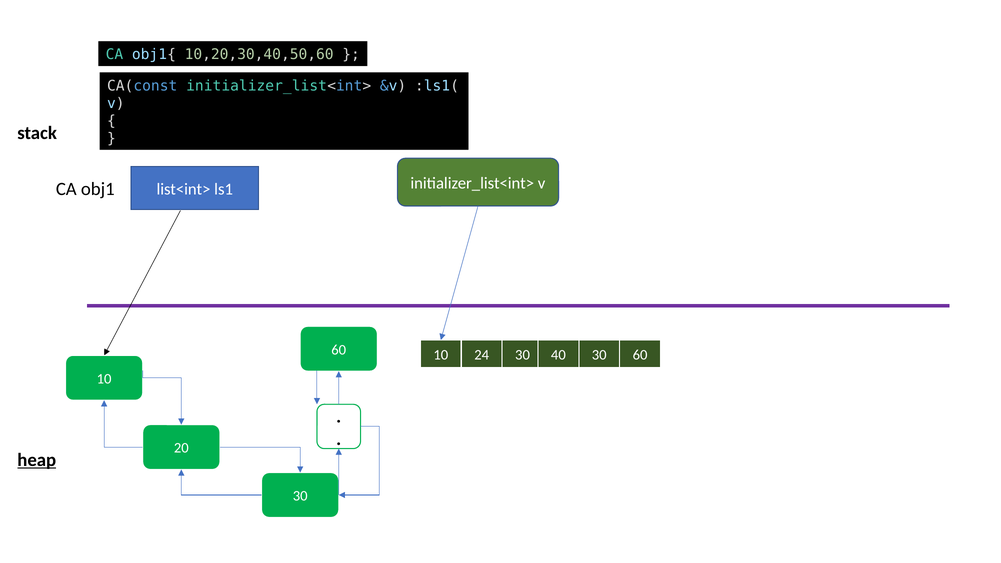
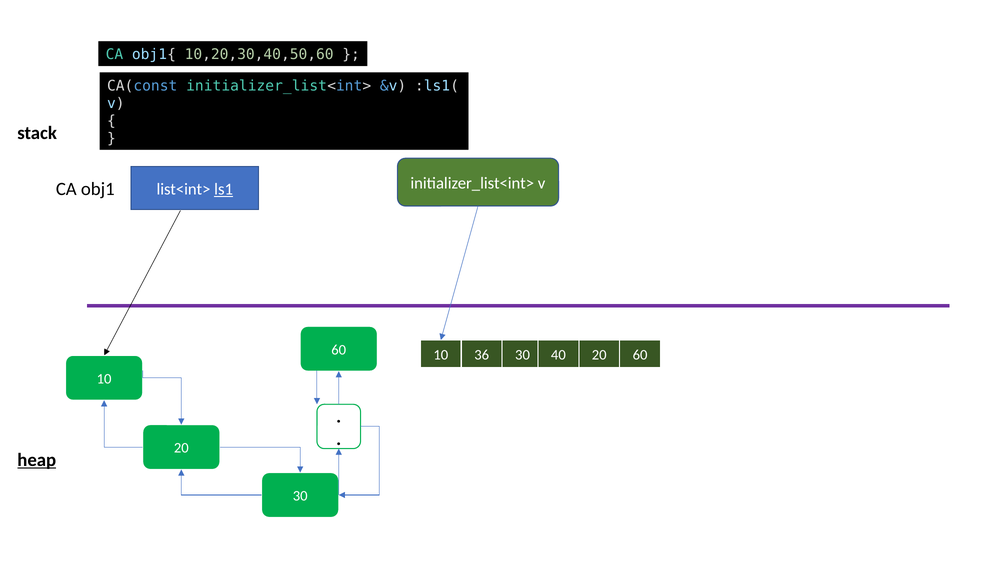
ls1 underline: none -> present (224, 189)
24: 24 -> 36 (482, 355)
40 30: 30 -> 20 (599, 355)
